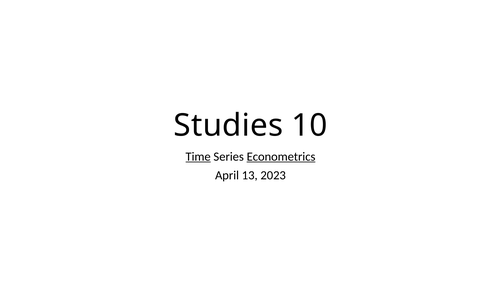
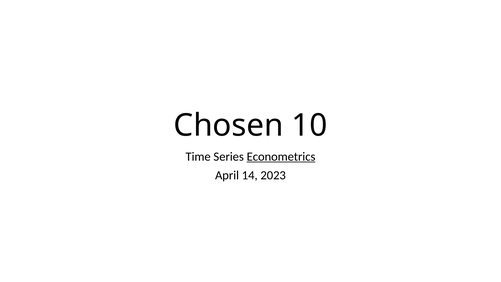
Studies: Studies -> Chosen (229, 125)
Time underline: present -> none (198, 157)
13: 13 -> 14 (250, 175)
